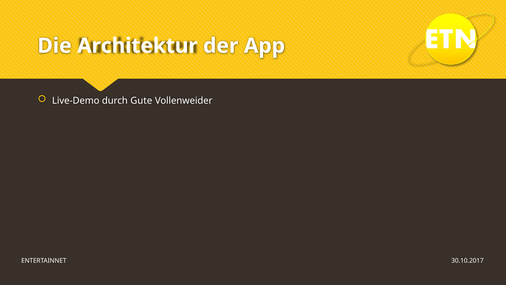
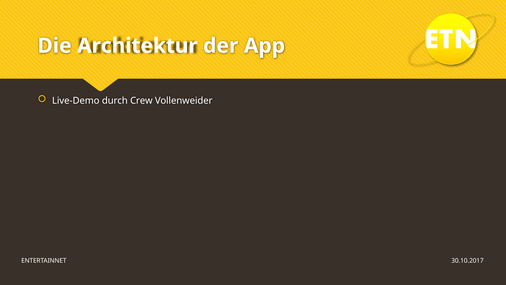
Gute: Gute -> Crew (141, 100)
